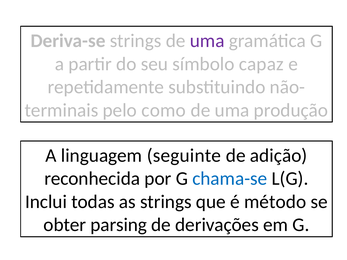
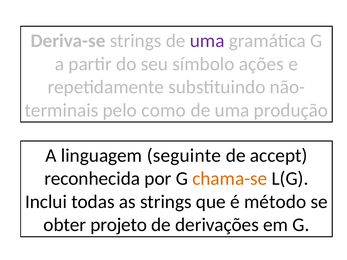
capaz: capaz -> ações (261, 64)
adição: adição -> accept (279, 156)
chama-se colour: blue -> orange (230, 179)
parsing: parsing -> projeto (119, 225)
